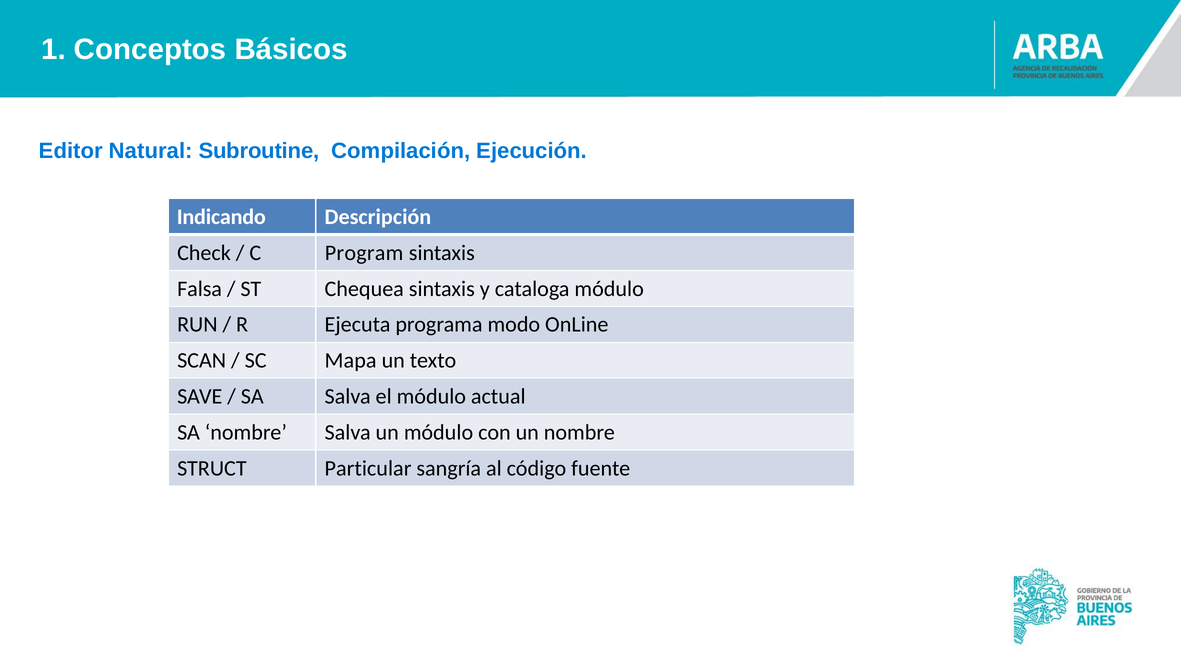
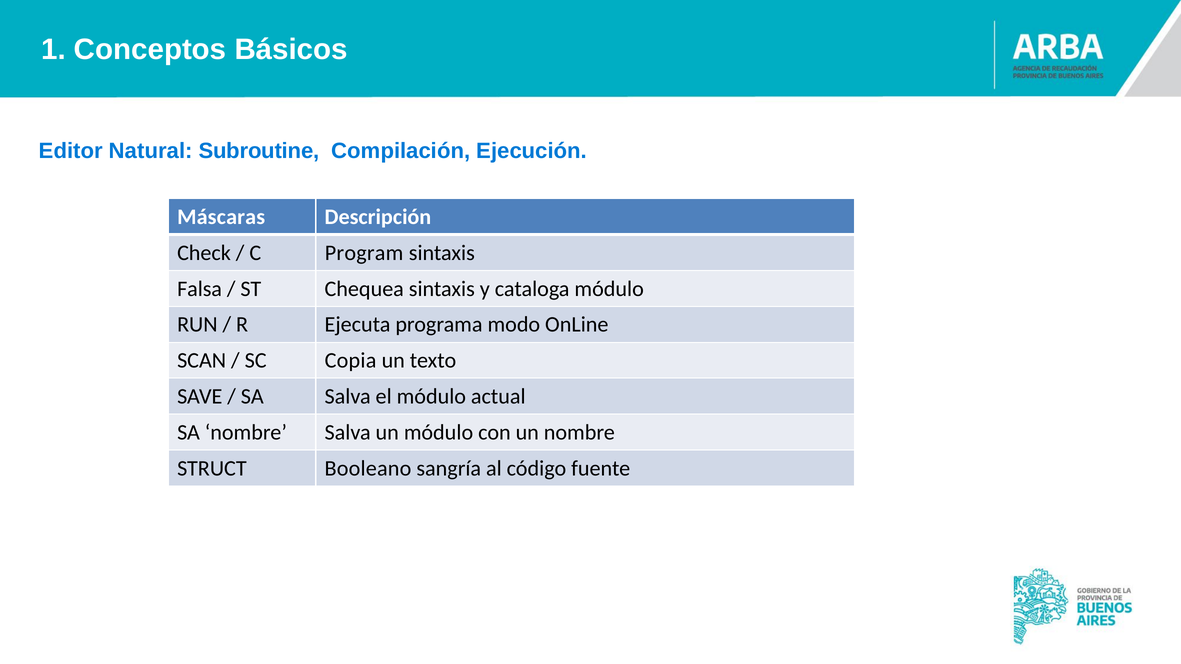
Indicando: Indicando -> Máscaras (221, 217)
Mapa: Mapa -> Copia (351, 361)
Particular: Particular -> Booleano (368, 468)
